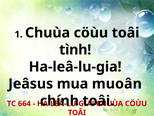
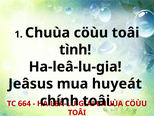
muoân: muoân -> huyeát (117, 83)
